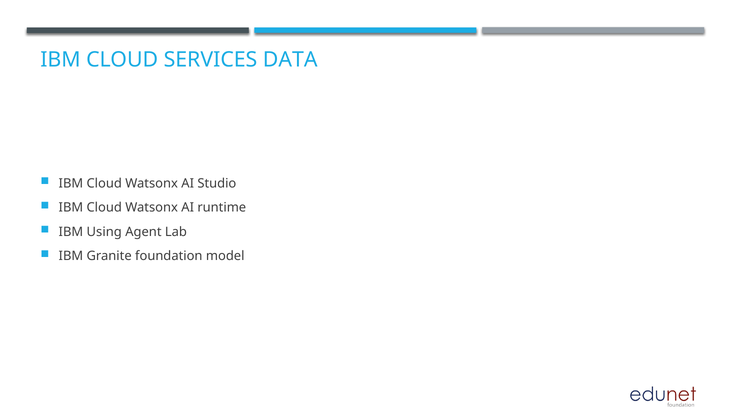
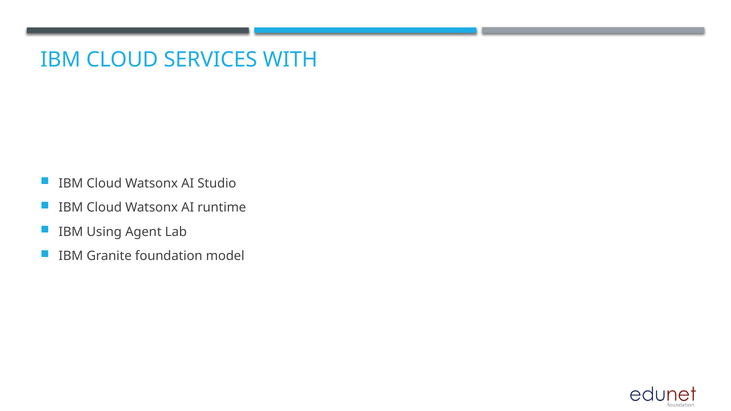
DATA: DATA -> WITH (290, 60)
